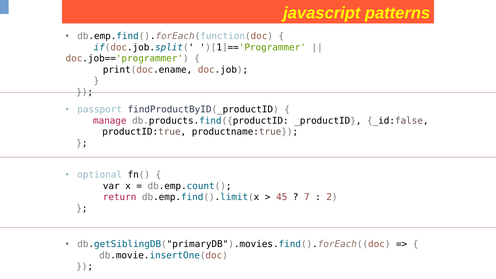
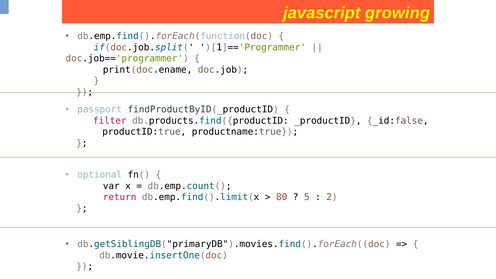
patterns: patterns -> growing (397, 13)
manage: manage -> filter (110, 121)
45: 45 -> 80 (282, 197)
7: 7 -> 5 (307, 197)
